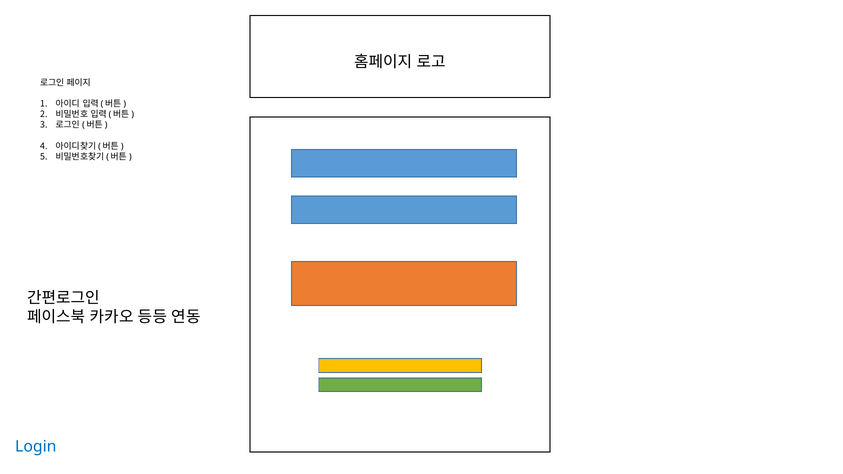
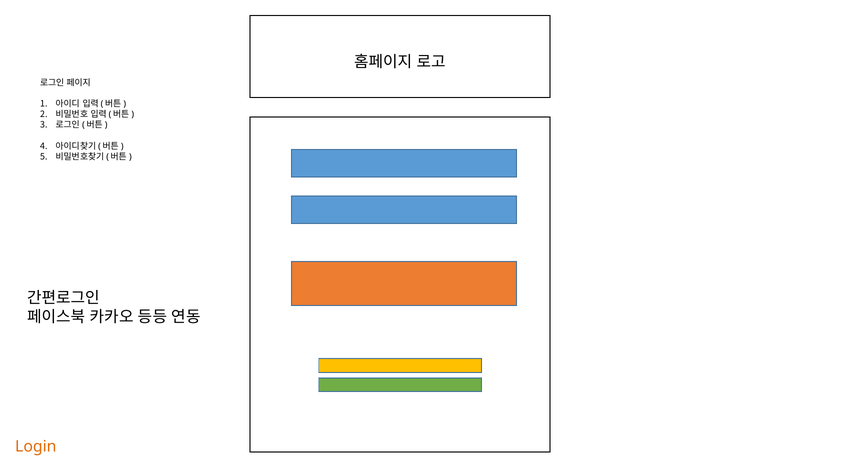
Login colour: blue -> orange (36, 447)
